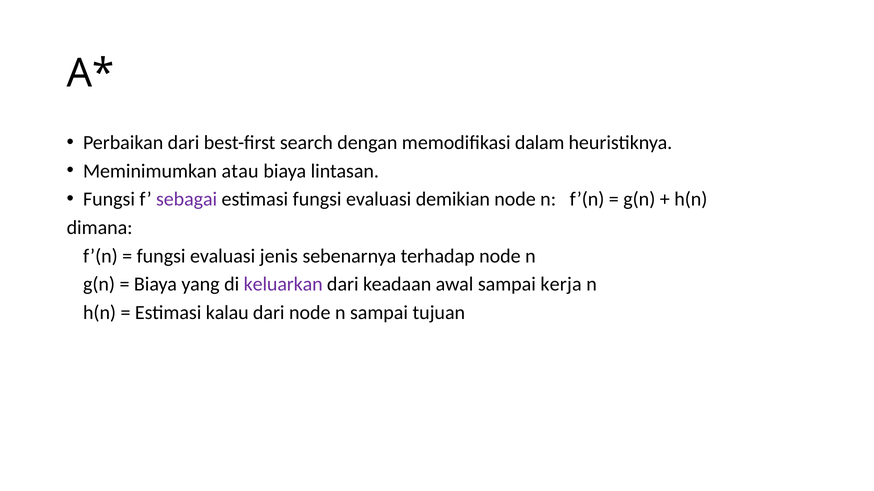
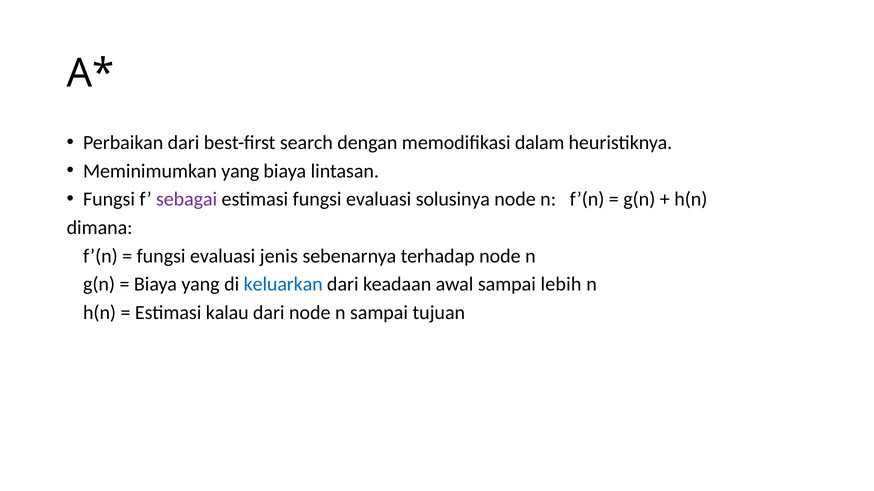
Meminimumkan atau: atau -> yang (240, 171)
demikian: demikian -> solusinya (453, 200)
keluarkan colour: purple -> blue (283, 285)
kerja: kerja -> lebih (561, 285)
